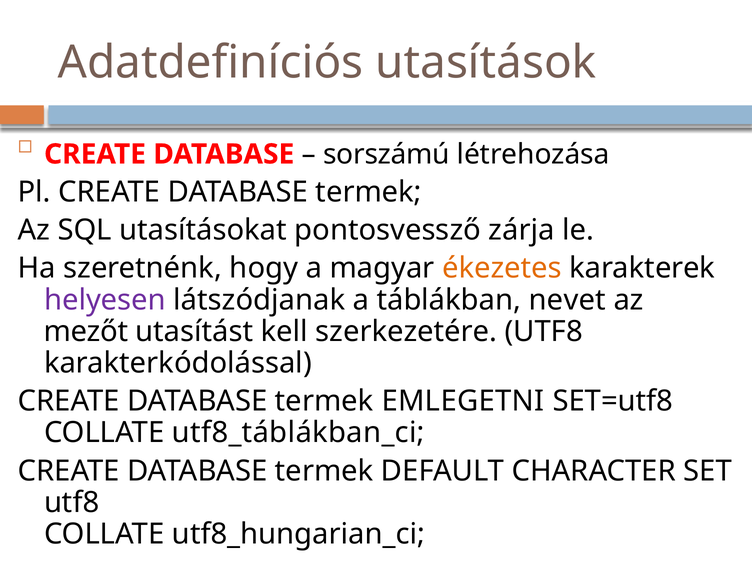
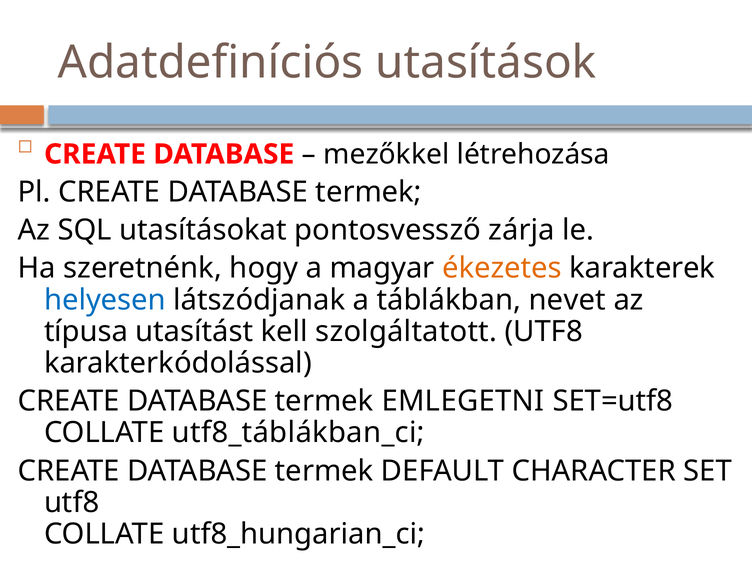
sorszámú: sorszámú -> mezőkkel (386, 154)
helyesen colour: purple -> blue (105, 300)
mezőt: mezőt -> típusa (86, 331)
szerkezetére: szerkezetére -> szolgáltatott (406, 331)
